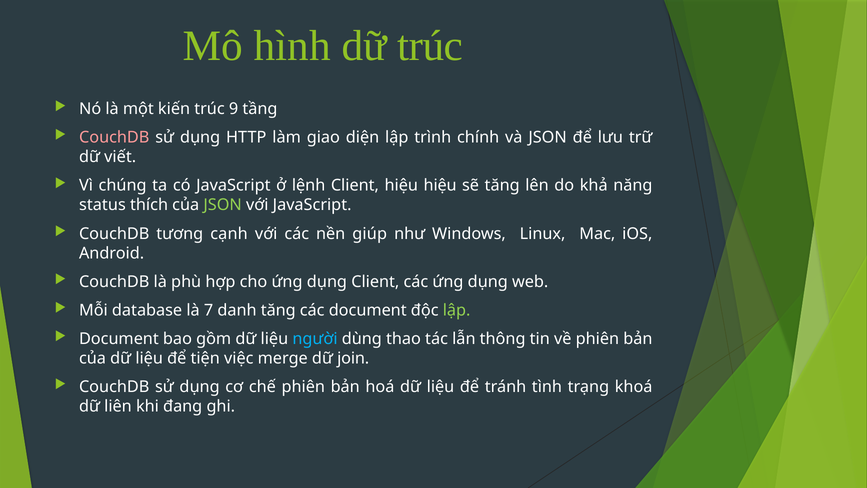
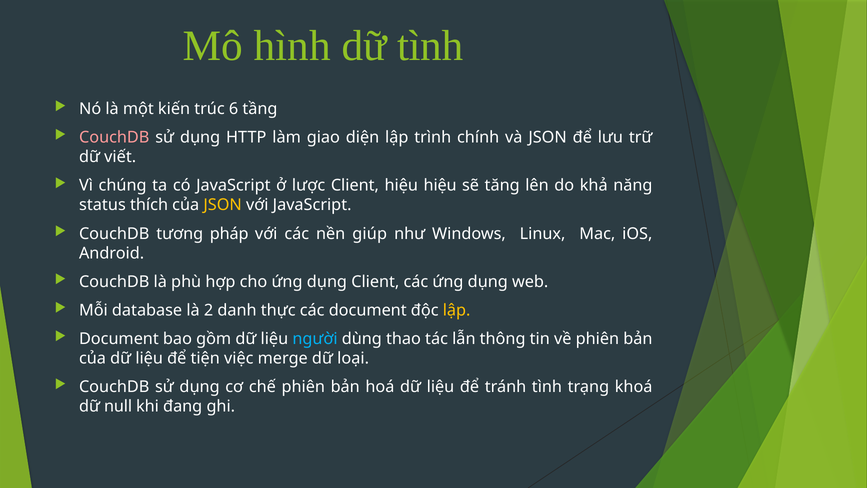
dữ trúc: trúc -> tình (430, 46)
9: 9 -> 6 (234, 109)
lệnh: lệnh -> lược (309, 185)
JSON colour: light green -> yellow (223, 205)
cạnh: cạnh -> pháp (229, 234)
7: 7 -> 2 (209, 310)
danh tăng: tăng -> thực (278, 310)
lập colour: light green -> yellow (457, 310)
join: join -> loại (353, 358)
liên: liên -> null (118, 406)
